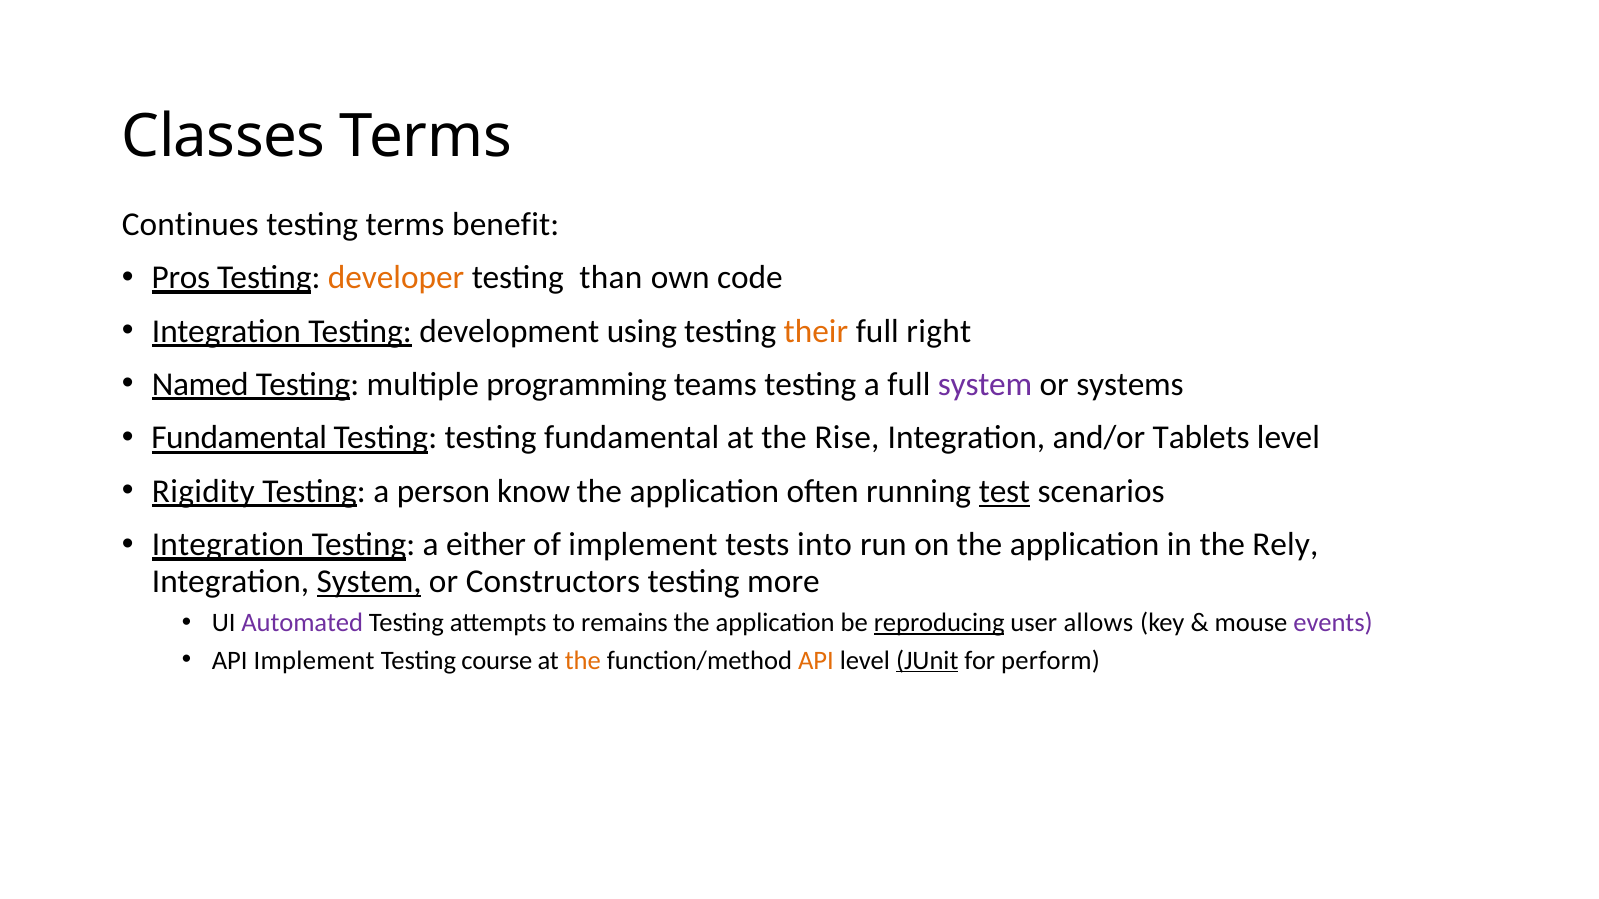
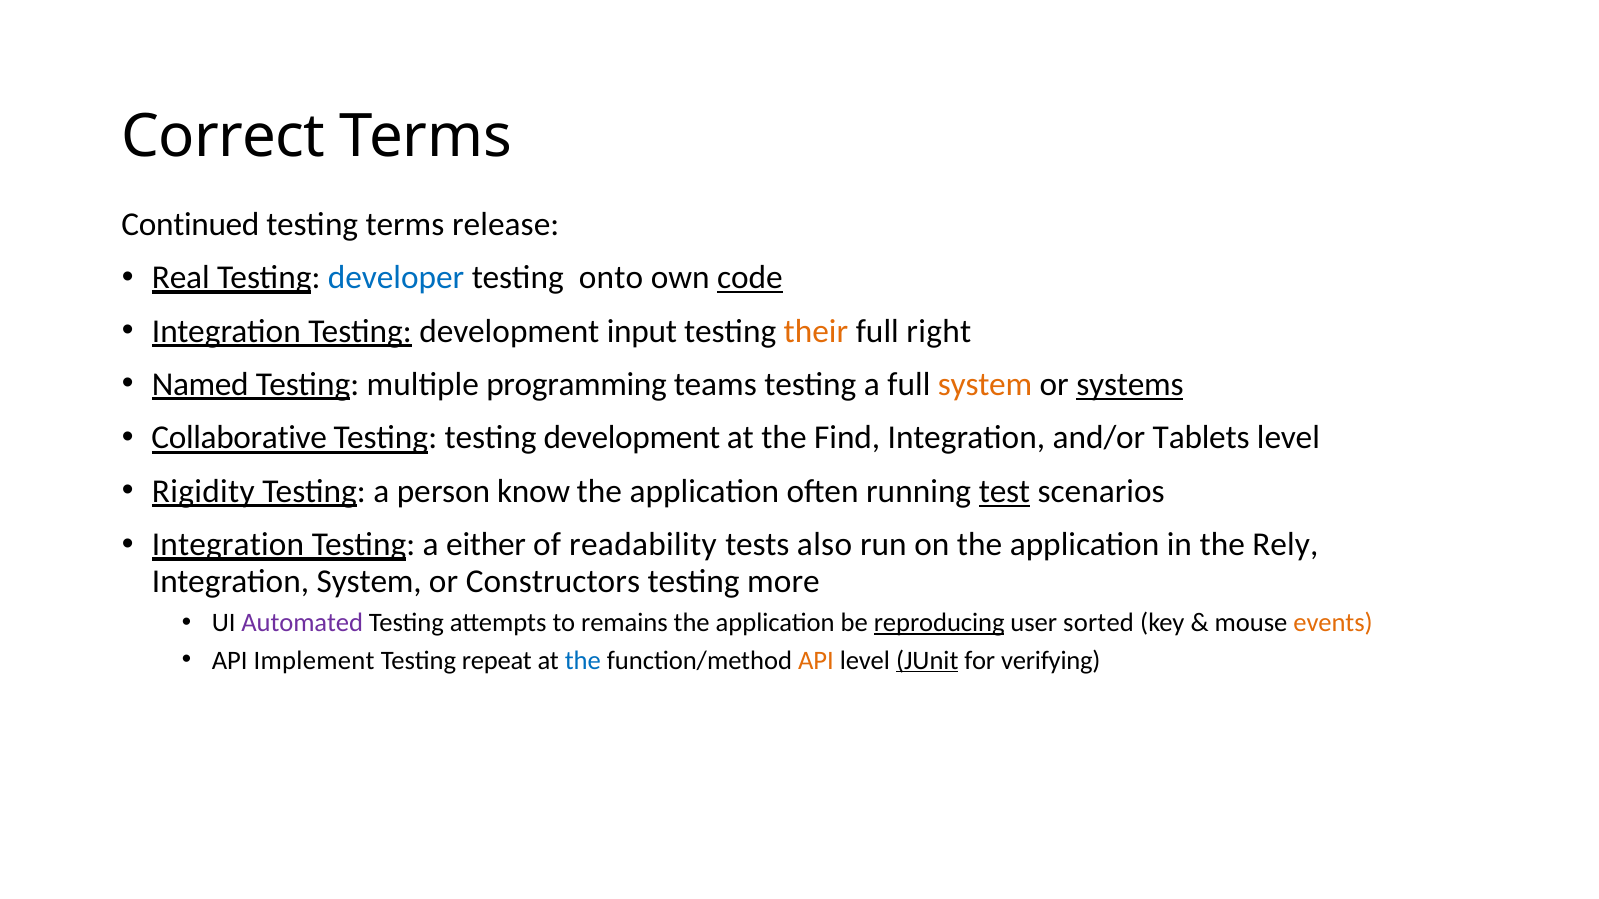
Classes: Classes -> Correct (223, 137)
Continues: Continues -> Continued (190, 224)
benefit: benefit -> release (506, 224)
Pros: Pros -> Real (181, 278)
developer colour: orange -> blue (396, 278)
than: than -> onto (611, 278)
code underline: none -> present (750, 278)
using: using -> input (642, 331)
system colour: purple -> orange (985, 385)
systems underline: none -> present (1130, 385)
Fundamental: Fundamental -> Collaborative (239, 438)
Testing testing fundamental: fundamental -> development (632, 438)
Rise: Rise -> Find (847, 438)
of implement: implement -> readability (643, 545)
into: into -> also (825, 545)
System underline: present -> none (369, 582)
allows: allows -> sorted (1099, 623)
events colour: purple -> orange (1333, 623)
course: course -> repeat (497, 661)
the colour: orange -> blue (583, 661)
perform: perform -> verifying (1051, 661)
